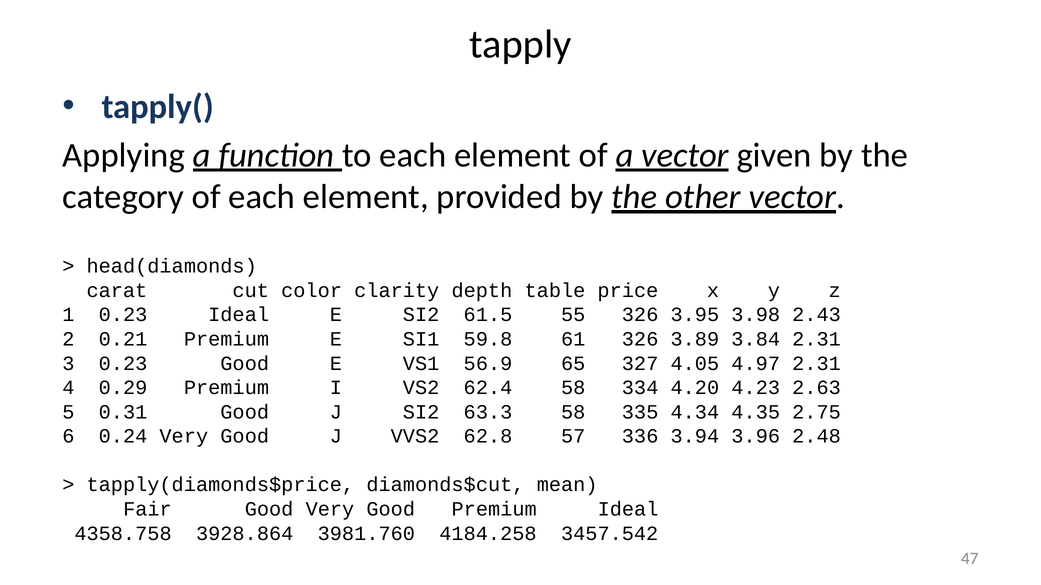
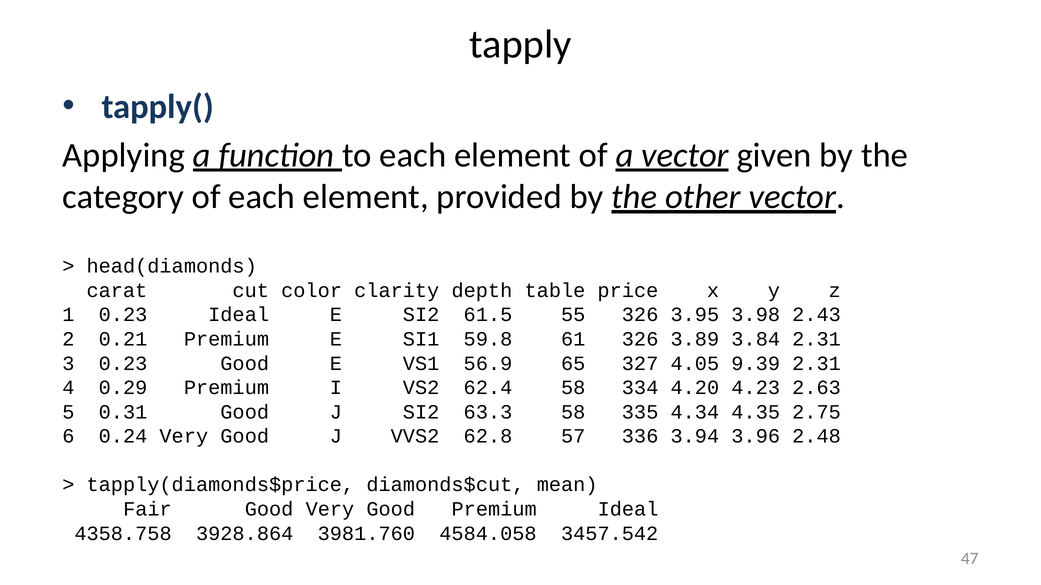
4.97: 4.97 -> 9.39 (756, 364)
4184.258: 4184.258 -> 4584.058 (488, 534)
